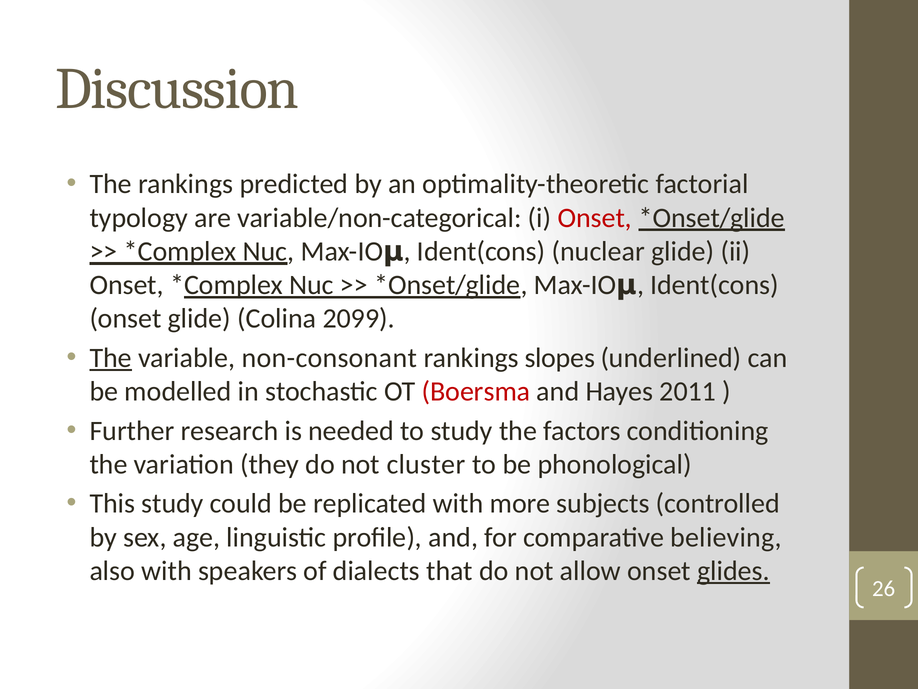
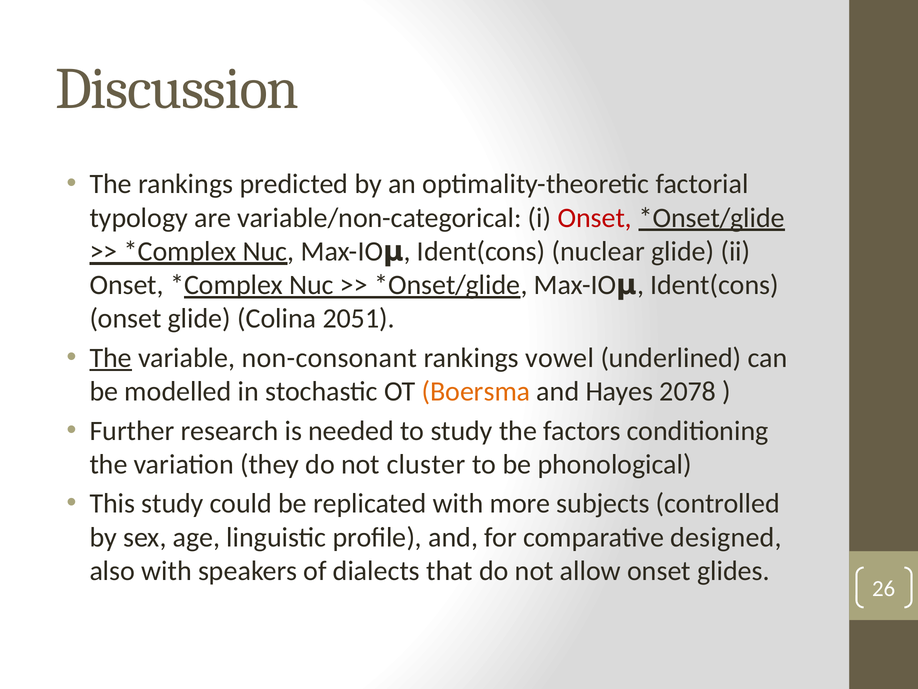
2099: 2099 -> 2051 (359, 318)
slopes: slopes -> vowel (560, 358)
Boersma colour: red -> orange (476, 391)
2011: 2011 -> 2078 (688, 391)
believing: believing -> designed (726, 537)
glides underline: present -> none (733, 571)
